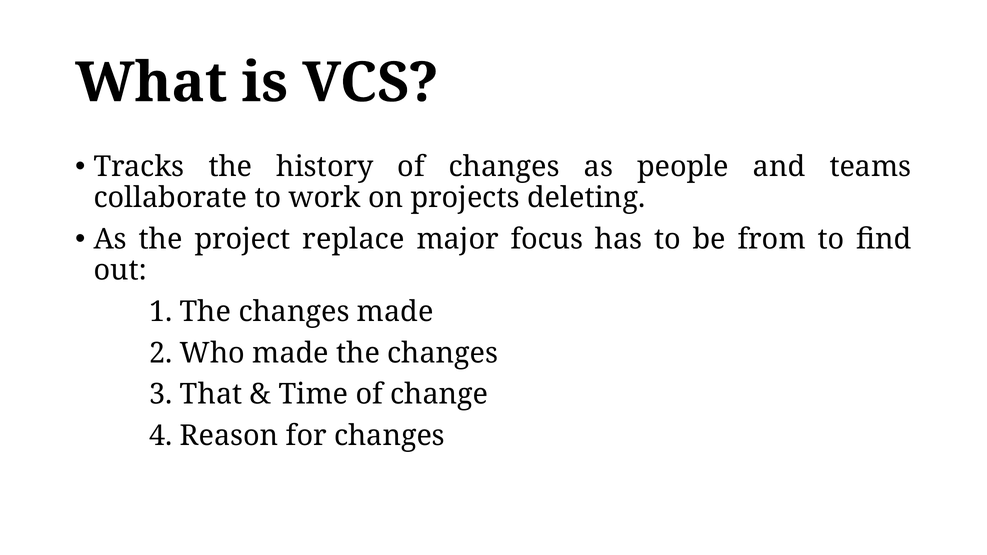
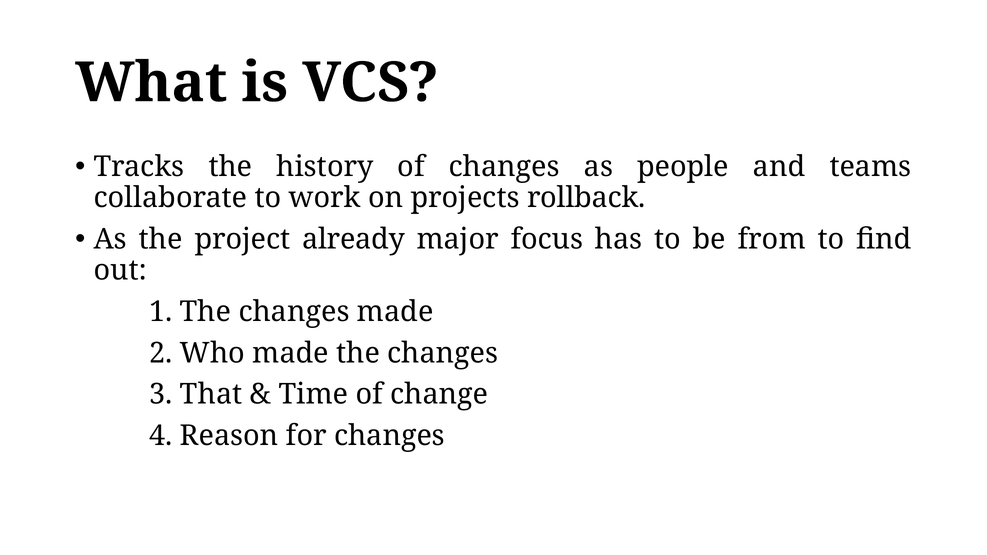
deleting: deleting -> rollback (586, 198)
replace: replace -> already (354, 239)
